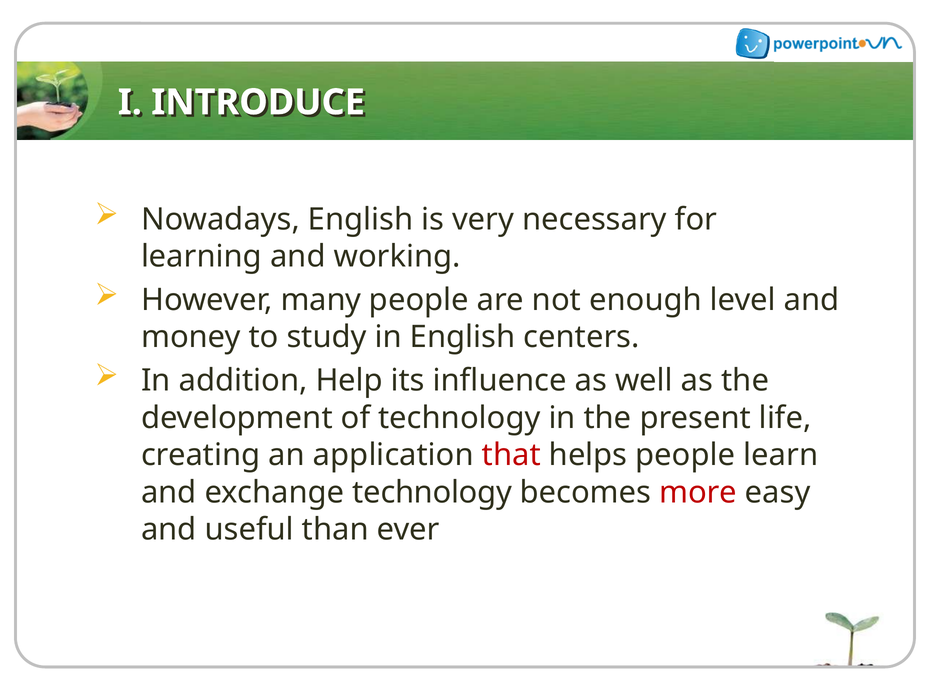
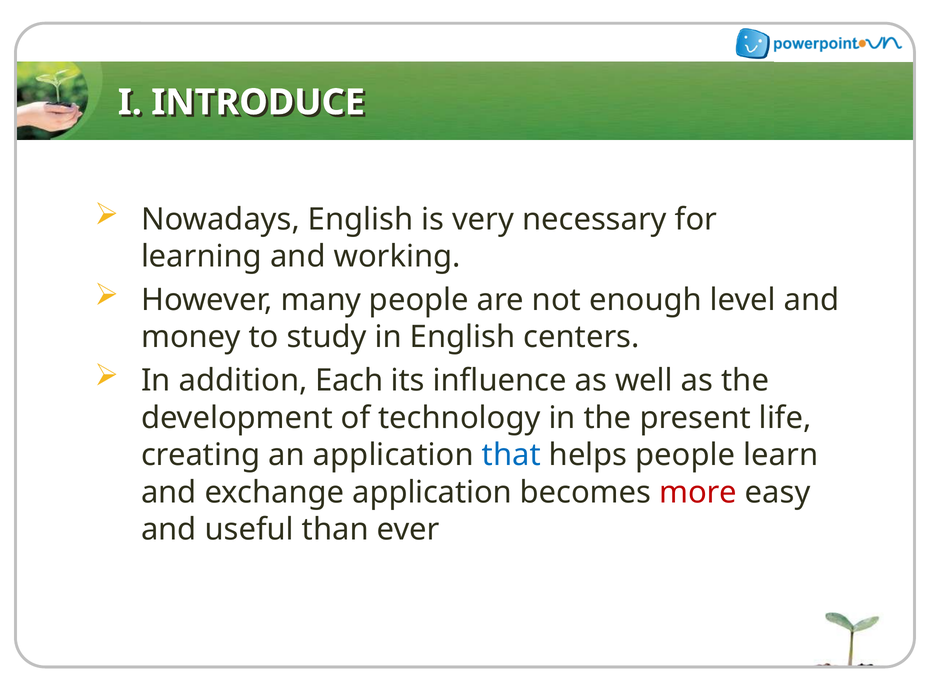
Help: Help -> Each (349, 380)
that colour: red -> blue (511, 455)
exchange technology: technology -> application (432, 492)
